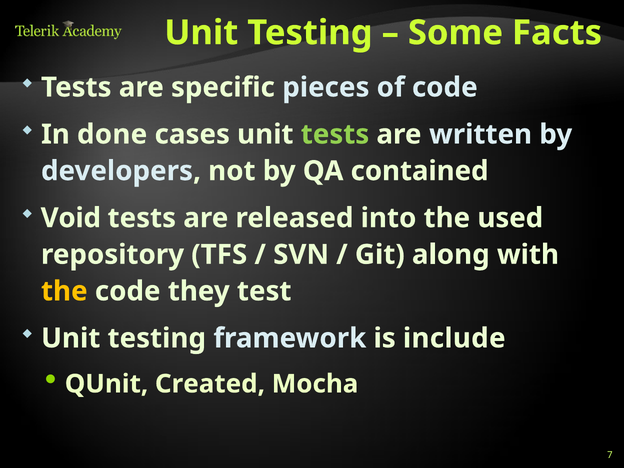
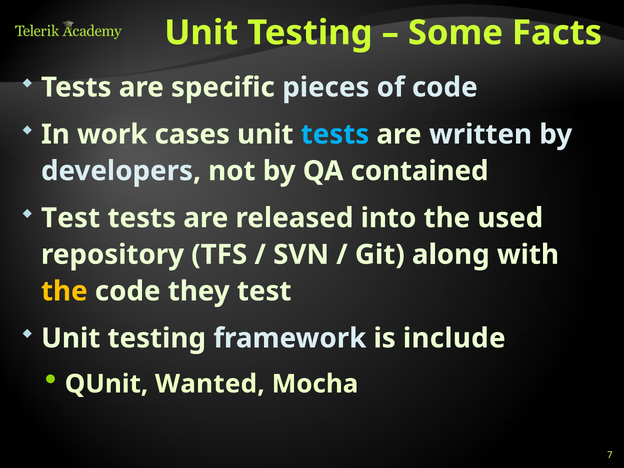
done: done -> work (112, 134)
tests colour: light green -> light blue (335, 134)
Void: Void -> Test (71, 218)
Created: Created -> Wanted (210, 384)
